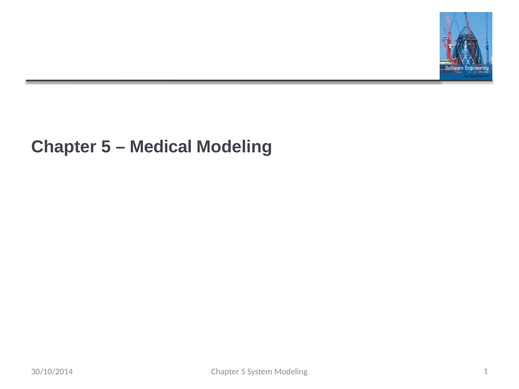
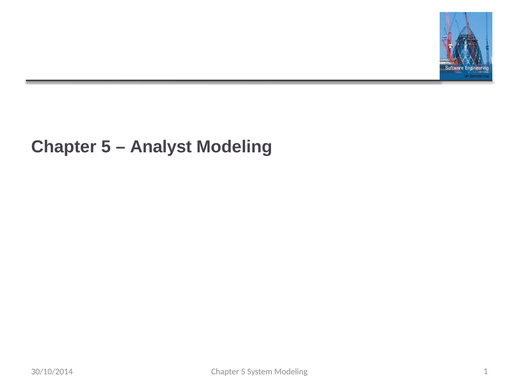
Medical: Medical -> Analyst (161, 147)
